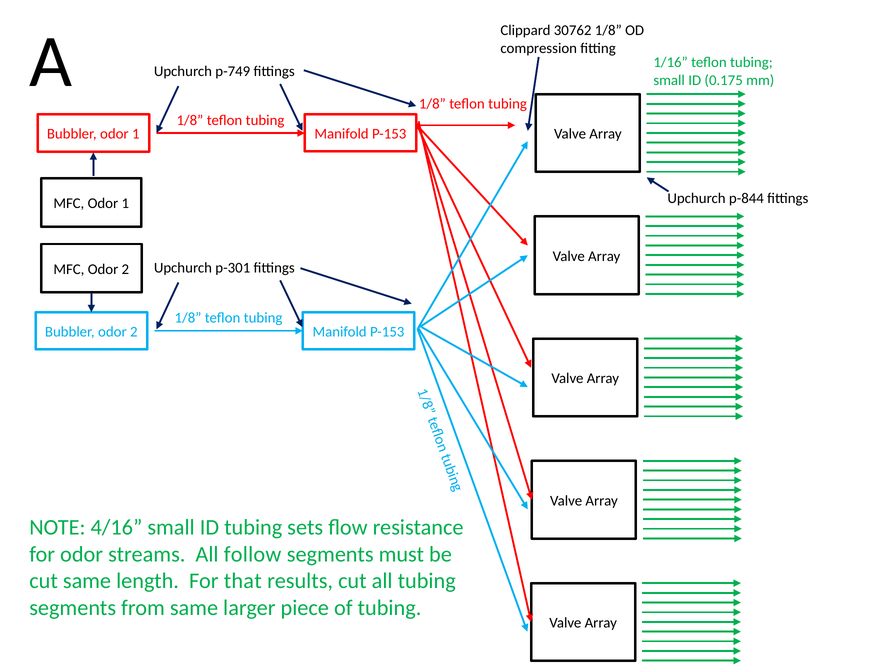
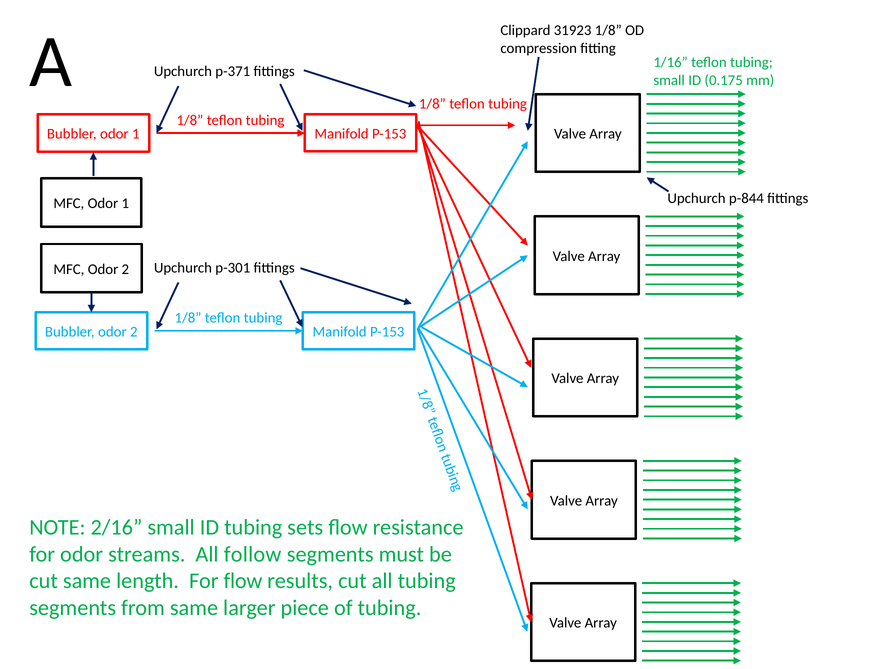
30762: 30762 -> 31923 (573, 30)
p-749: p-749 -> p-371 (233, 71)
4/16: 4/16 -> 2/16 (116, 527)
For that: that -> flow (243, 581)
